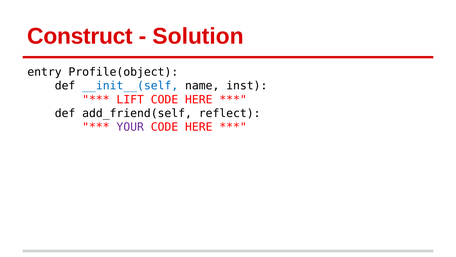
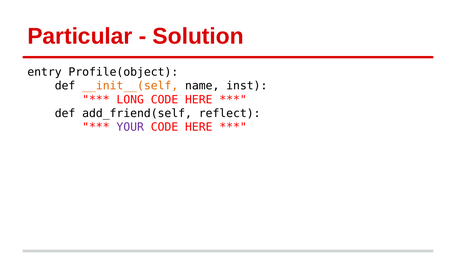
Construct: Construct -> Particular (80, 36)
__init__(self colour: blue -> orange (130, 86)
LIFT: LIFT -> LONG (130, 99)
